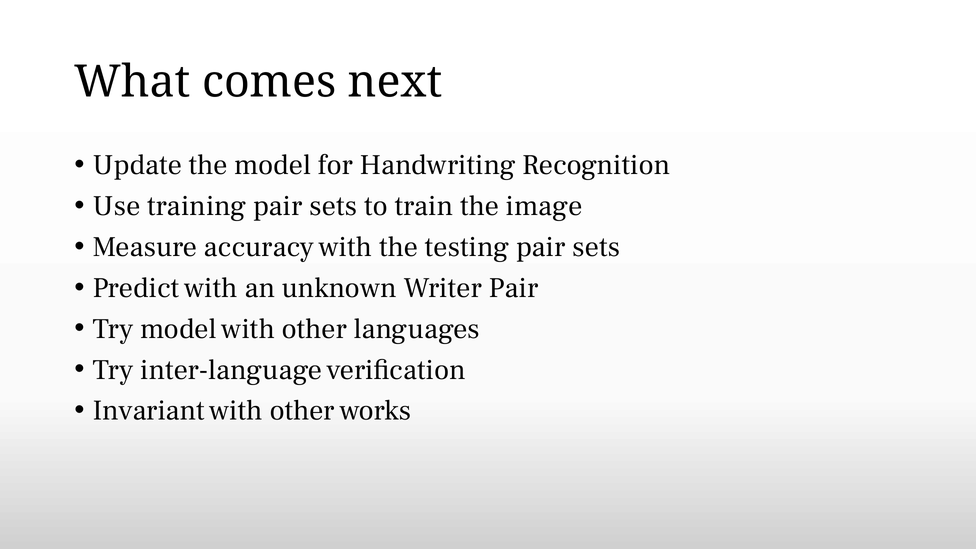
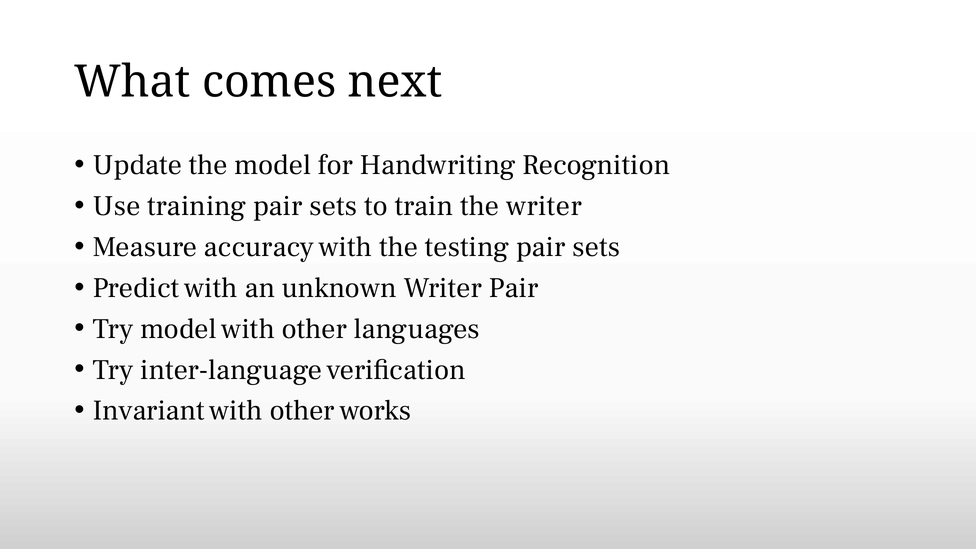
the image: image -> writer (544, 206)
